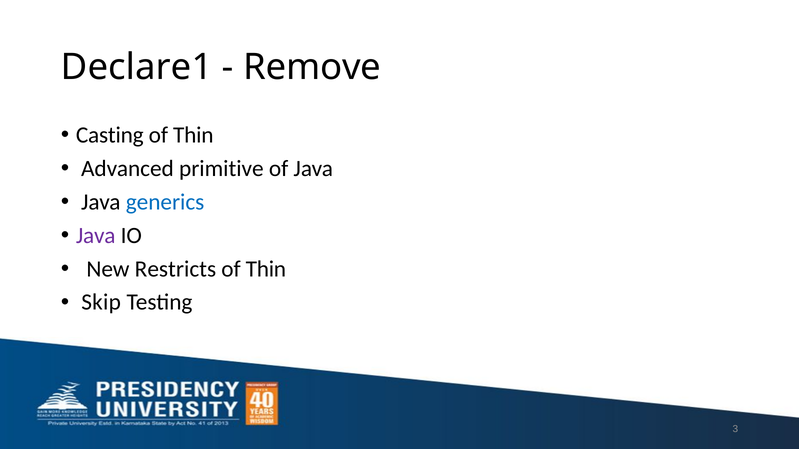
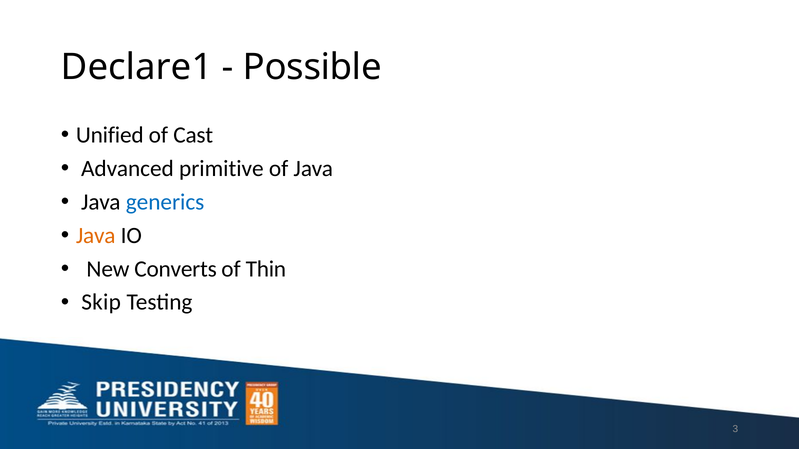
Remove: Remove -> Possible (312, 67)
Casting: Casting -> Unified (110, 135)
Thin: Thin -> Cast (193, 135)
Java colour: purple -> orange (96, 236)
Restricts: Restricts -> Converts (176, 269)
